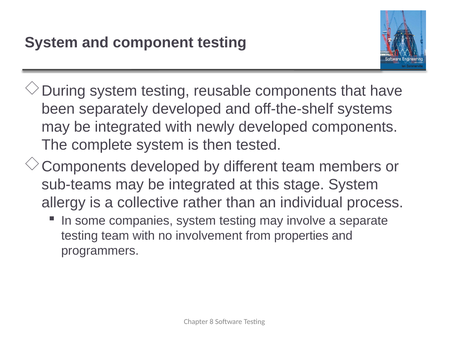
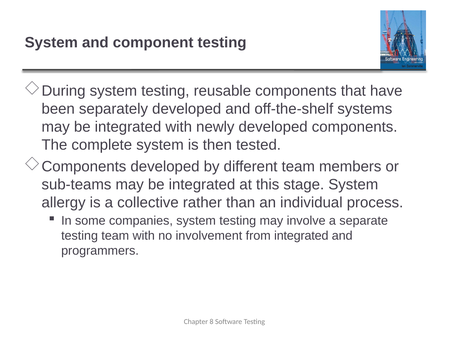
from properties: properties -> integrated (301, 235)
